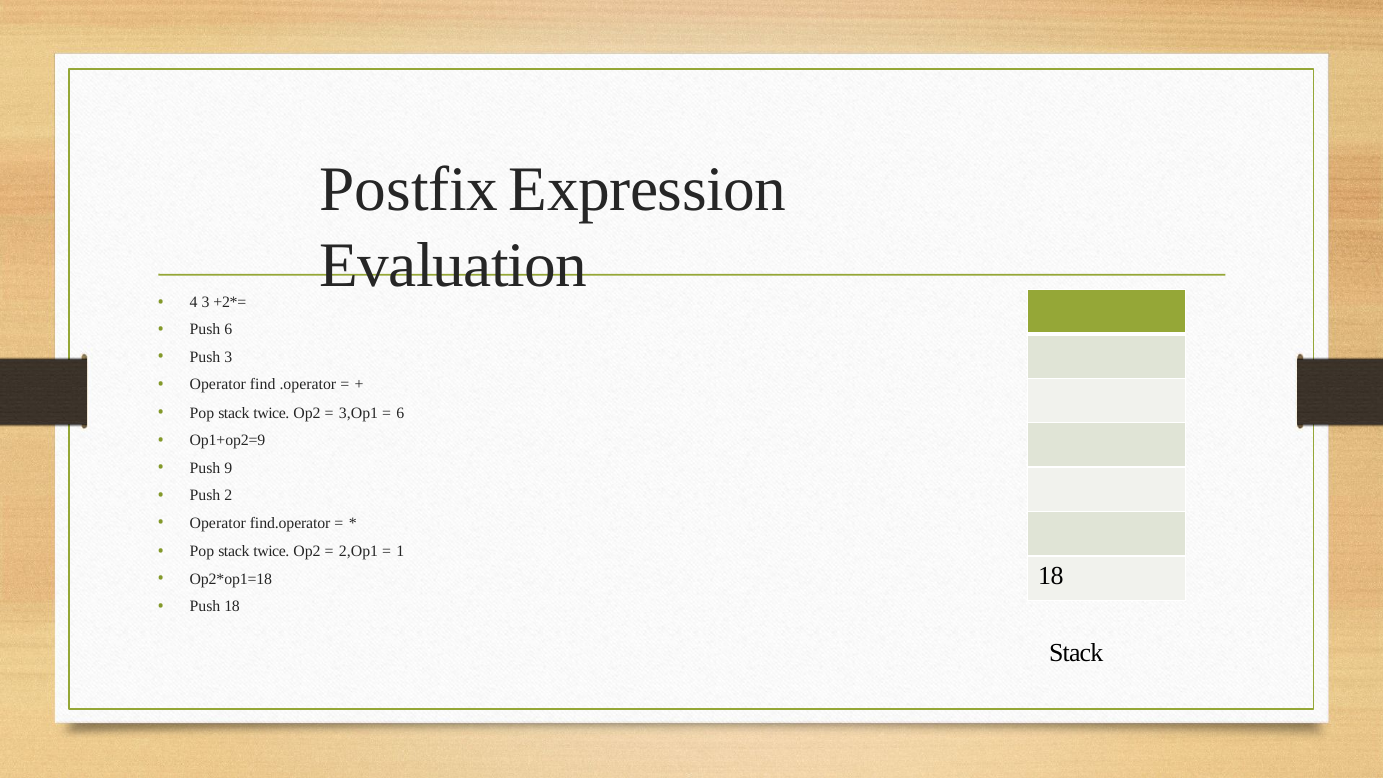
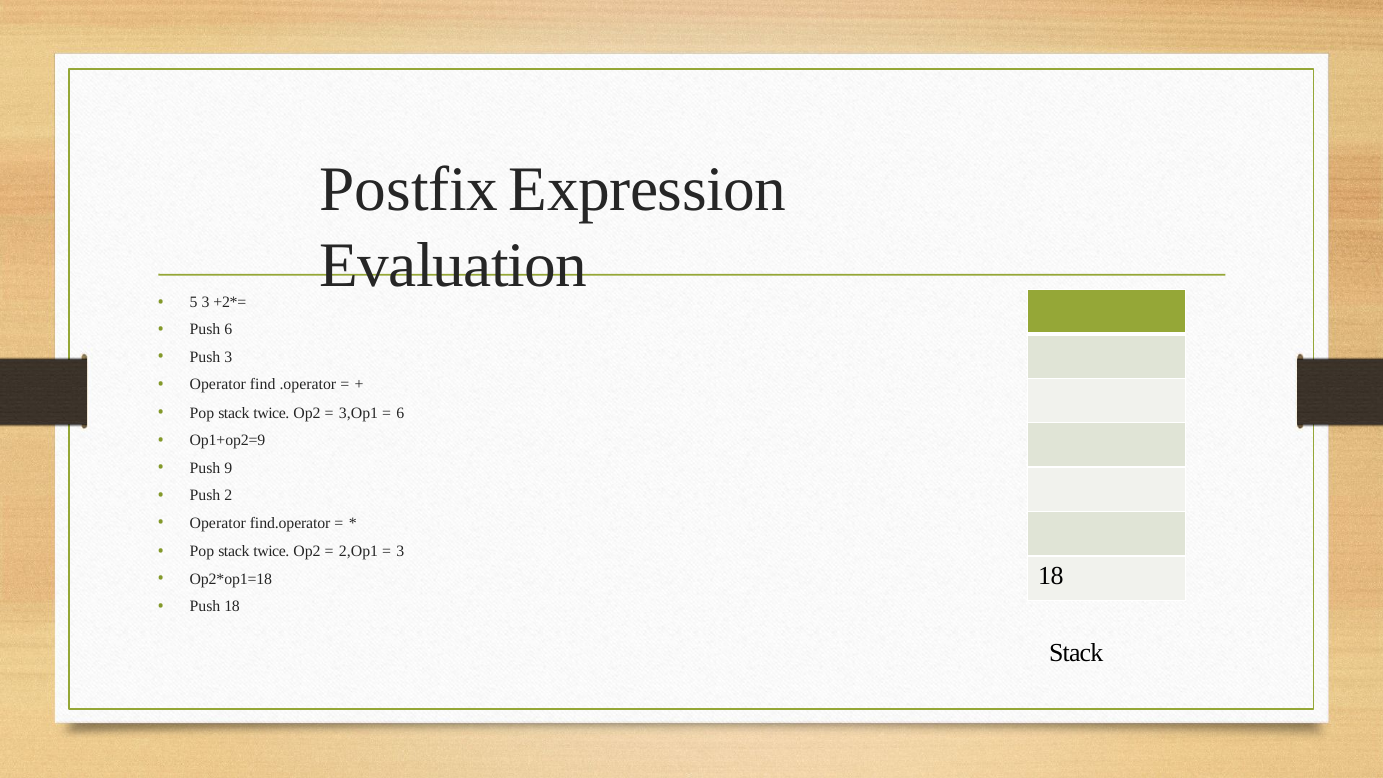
4: 4 -> 5 (194, 303)
1: 1 -> 3 (400, 552)
